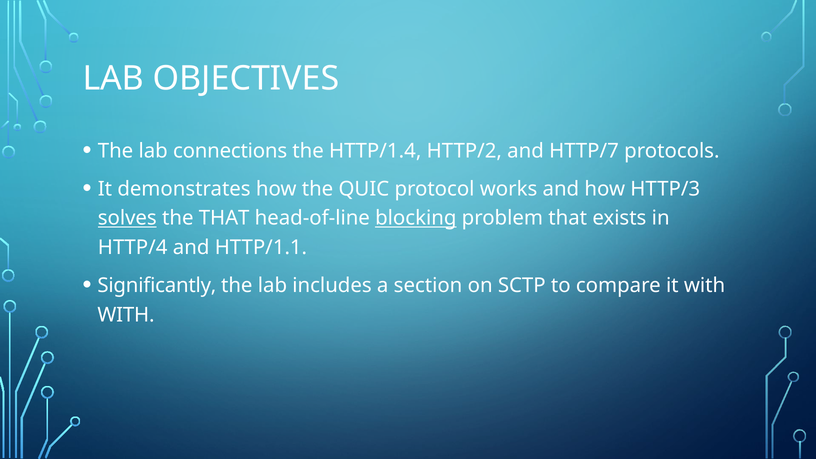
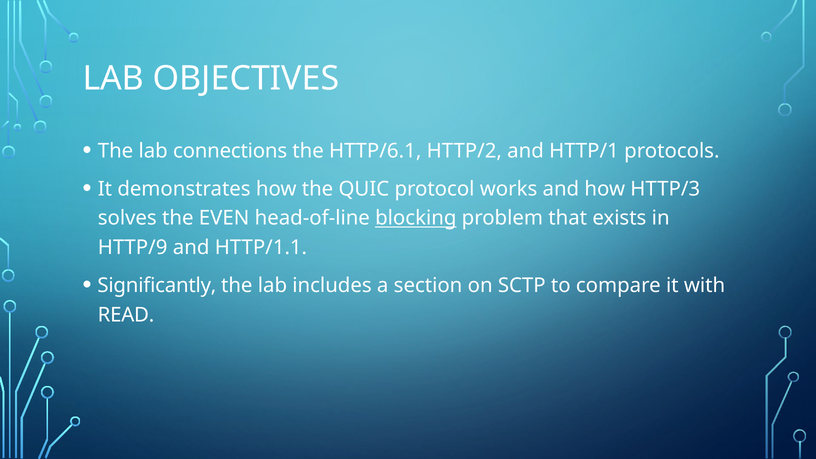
HTTP/1.4: HTTP/1.4 -> HTTP/6.1 (375, 151)
HTTP/7: HTTP/7 -> HTTP/1 (584, 151)
solves underline: present -> none (127, 218)
the THAT: THAT -> EVEN (224, 218)
HTTP/4: HTTP/4 -> HTTP/9 (133, 248)
WITH: WITH -> READ (126, 315)
